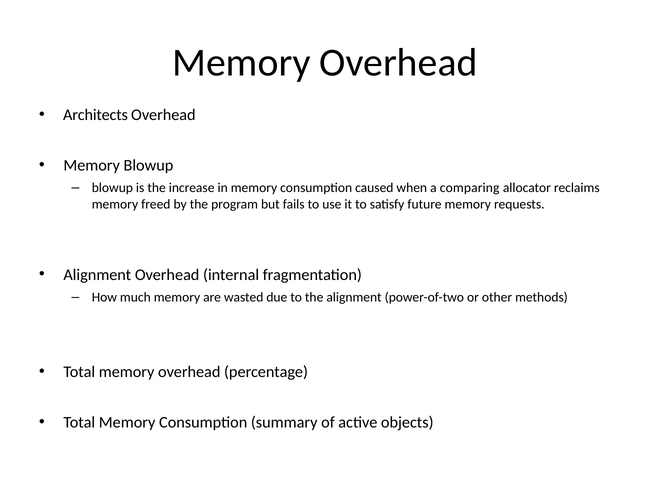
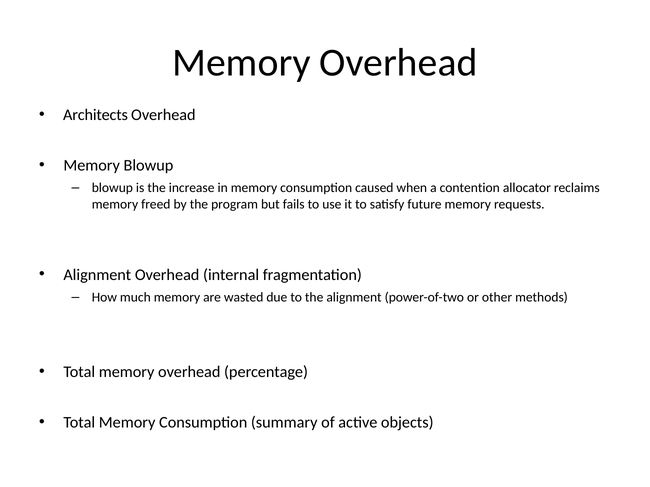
comparing: comparing -> contention (470, 188)
